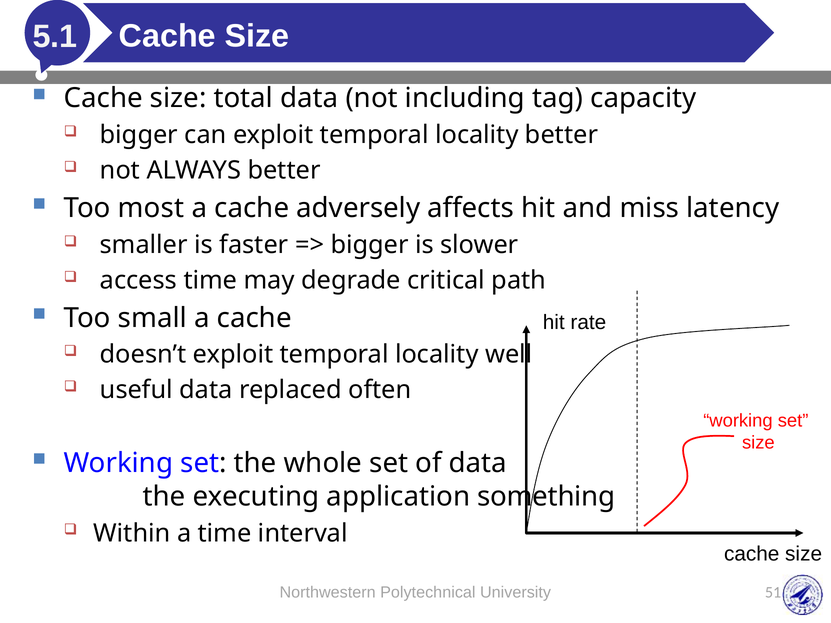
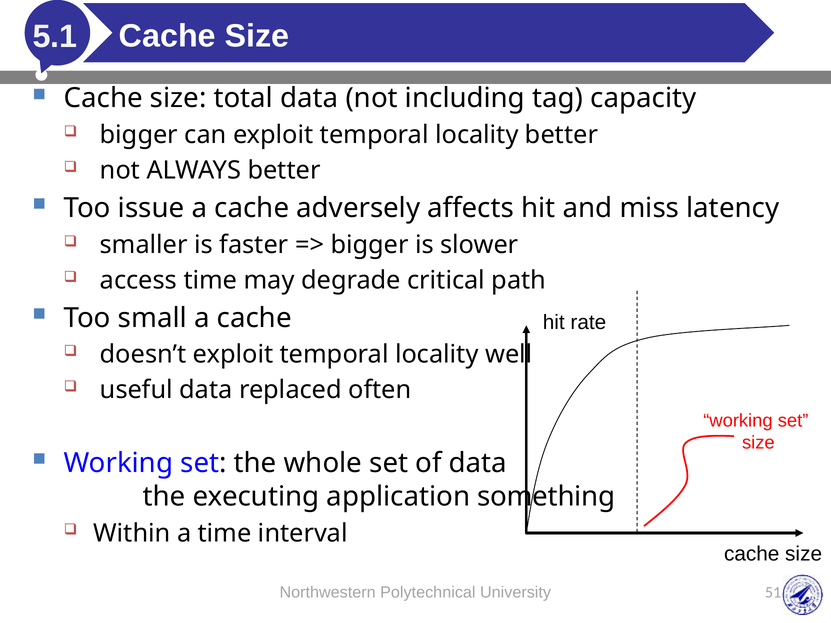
most: most -> issue (151, 208)
